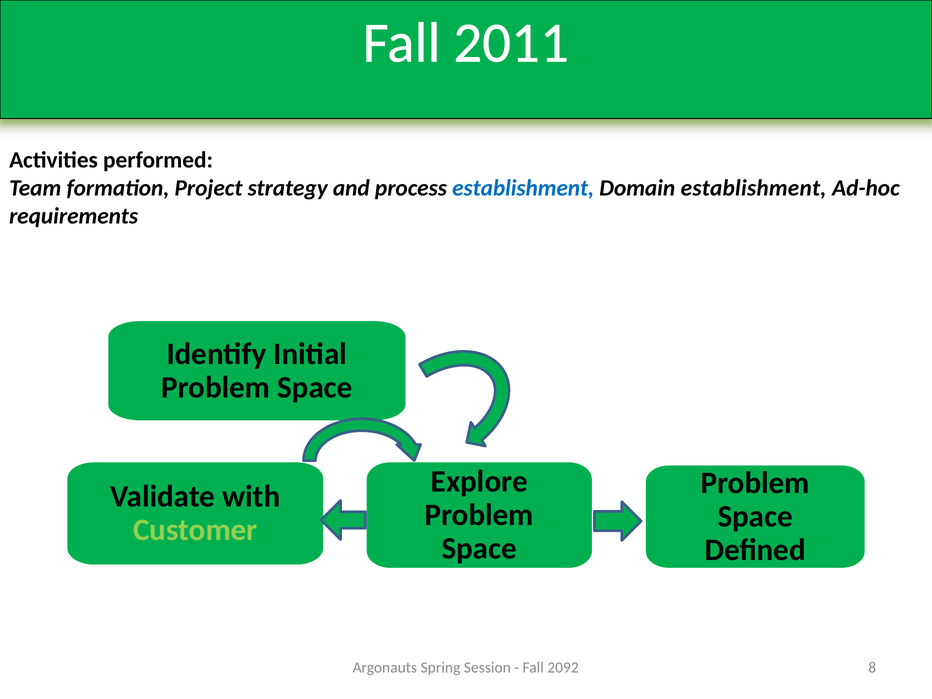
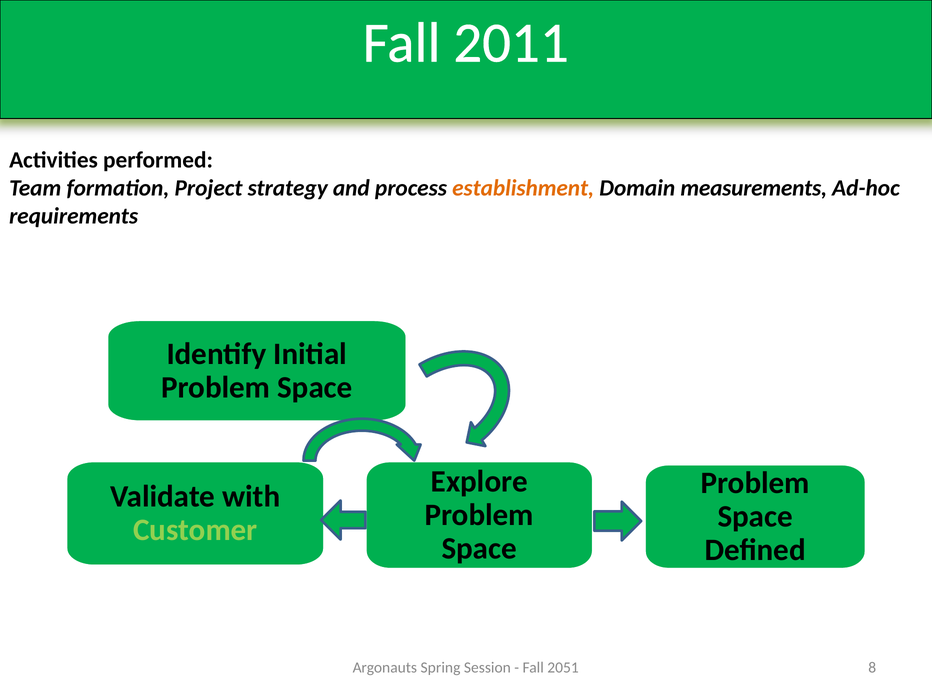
establishment colour: blue -> orange (523, 188)
Domain establishment: establishment -> measurements (754, 188)
2092: 2092 -> 2051 (563, 667)
